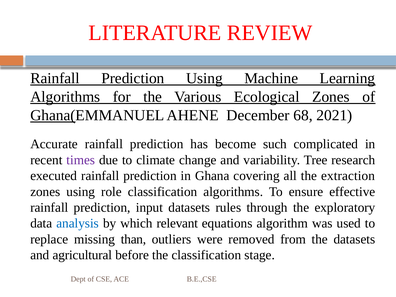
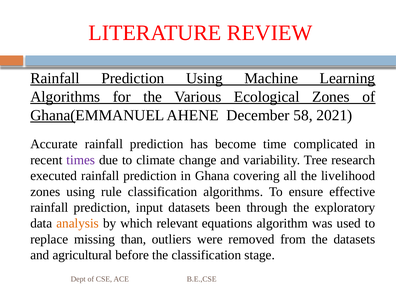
68: 68 -> 58 (303, 115)
such: such -> time (275, 144)
extraction: extraction -> livelihood (348, 176)
role: role -> rule (111, 192)
rules: rules -> been (228, 207)
analysis colour: blue -> orange (78, 223)
